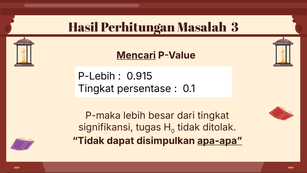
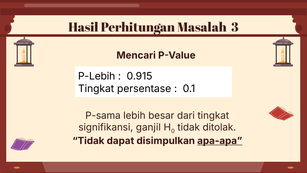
Mencari underline: present -> none (136, 55)
P-maka: P-maka -> P-sama (103, 115)
tugas: tugas -> ganjil (148, 127)
